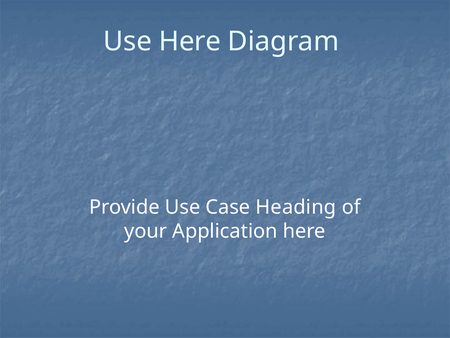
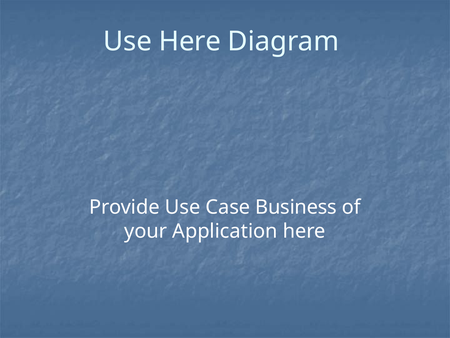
Heading: Heading -> Business (296, 207)
